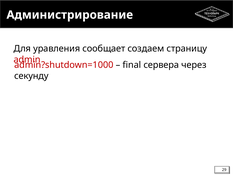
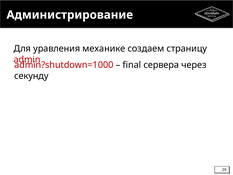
сообщает: сообщает -> механике (104, 49)
